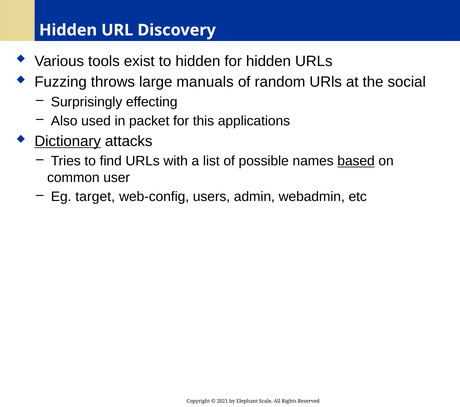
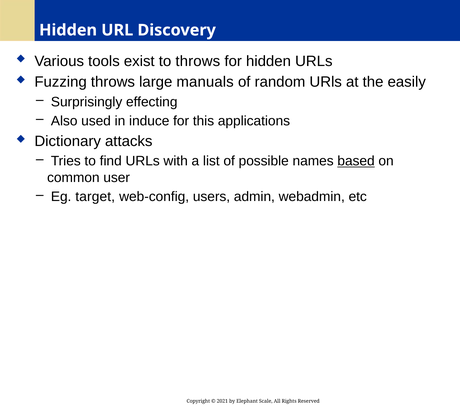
to hidden: hidden -> throws (198, 61)
social: social -> easily (407, 82)
packet: packet -> induce (149, 121)
Dictionary underline: present -> none (68, 141)
